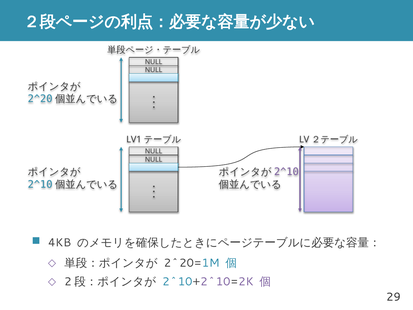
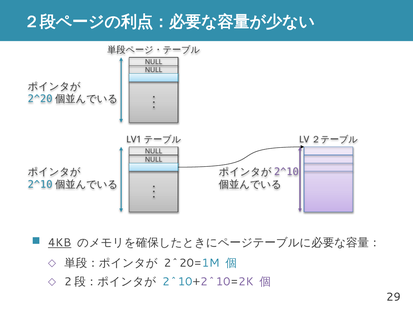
4KB underline: none -> present (60, 243)
